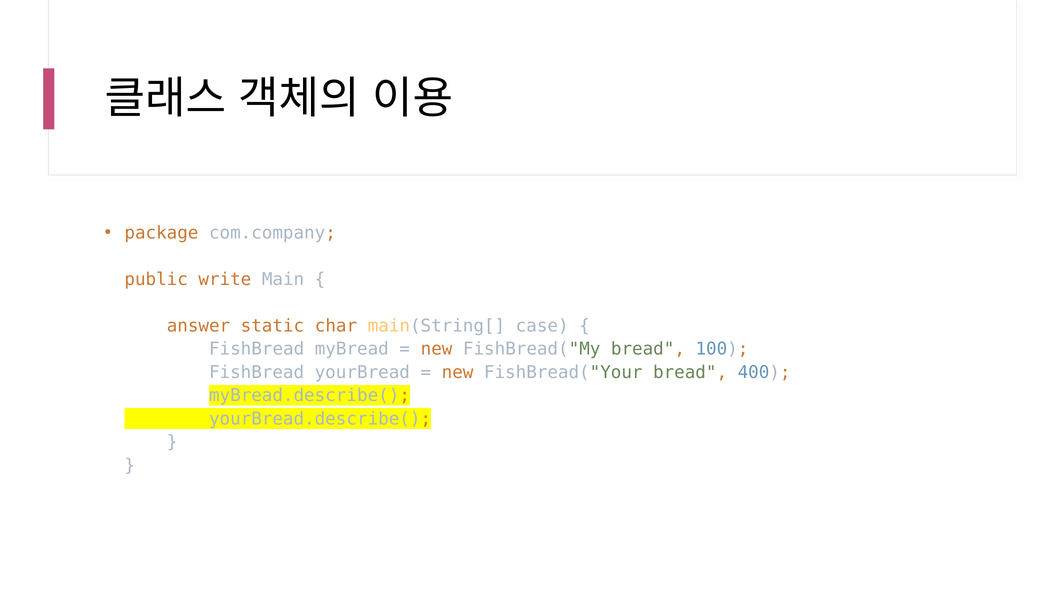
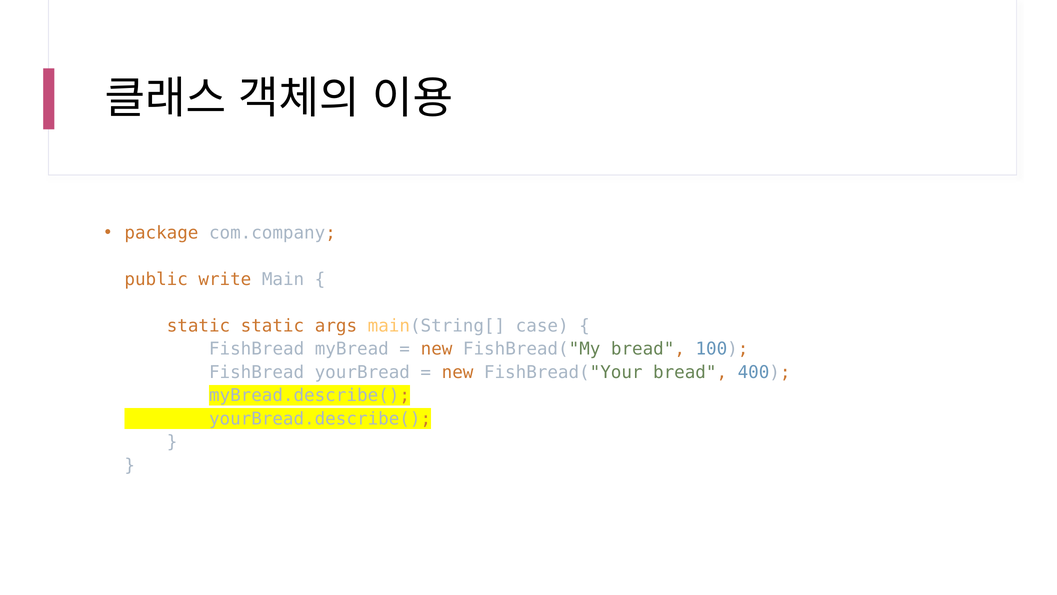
answer: answer -> static (198, 326)
char: char -> args (336, 326)
